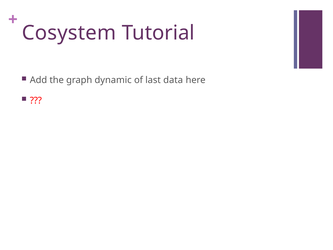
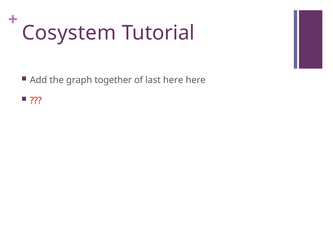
dynamic: dynamic -> together (113, 80)
last data: data -> here (173, 80)
